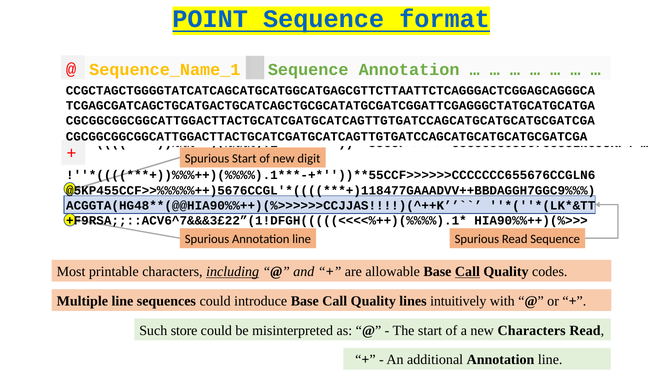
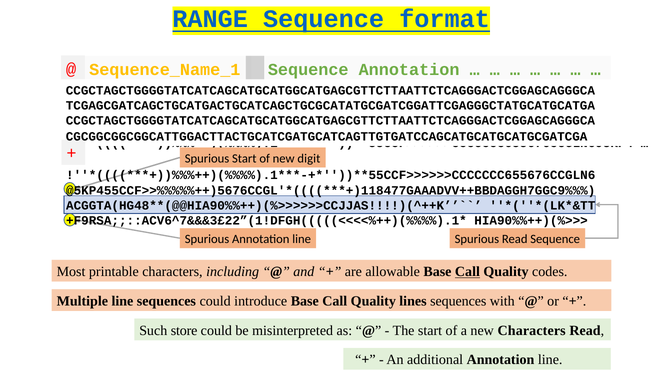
POINT: POINT -> RANGE (210, 19)
CGCGGCGGCGGCATTGGACTTACTGCATCGATGCATCAGTTGTGATCCAGCATGCATGCATGCGATCGA: CGCGGCGGCGGCATTGGACTTACTGCATCGATGCATCAGTTGTGATCCAGCATGCATGCATGCGATCGA -> CCGCTAGCTGGGGTATCATCAGCATGCATGGCATGAGCGTTCTTAATTCTCAGGGACTCGGAGCAGGGCA (330, 121)
including underline: present -> none (233, 272)
lines intuitively: intuitively -> sequences (458, 301)
